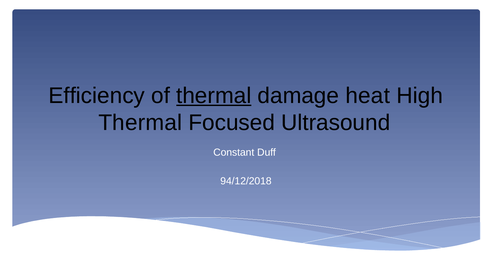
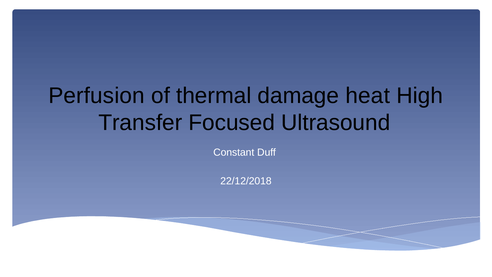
Efficiency: Efficiency -> Perfusion (97, 96)
thermal underline: present -> none (214, 96)
Thermal: Thermal -> Transfer (140, 123)
94/12/2018: 94/12/2018 -> 22/12/2018 (246, 181)
